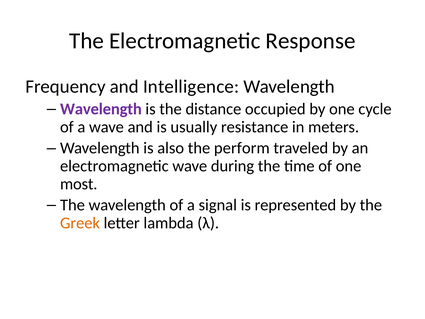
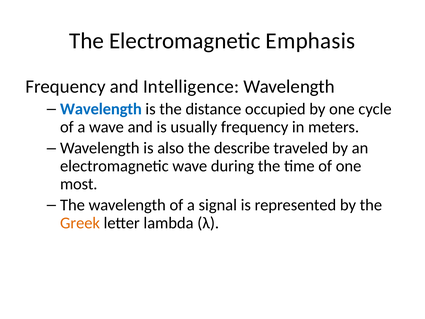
Response: Response -> Emphasis (310, 41)
Wavelength colour: purple -> blue (101, 109)
usually resistance: resistance -> frequency (255, 127)
perform: perform -> describe (242, 148)
